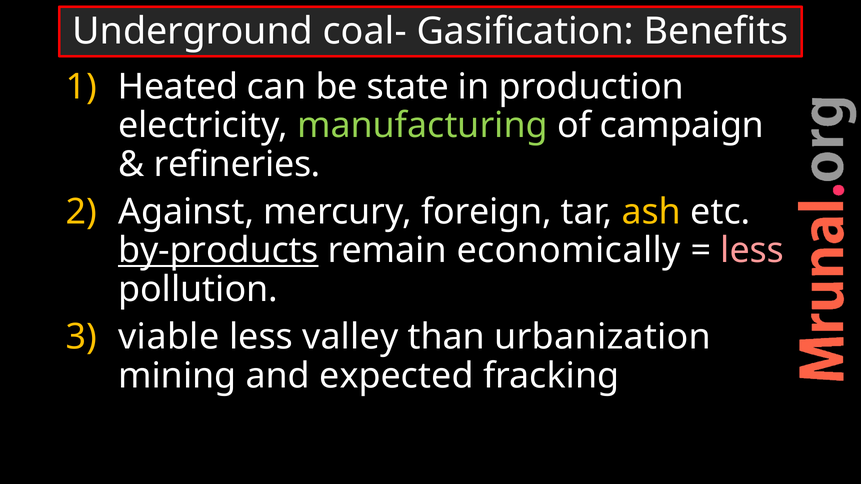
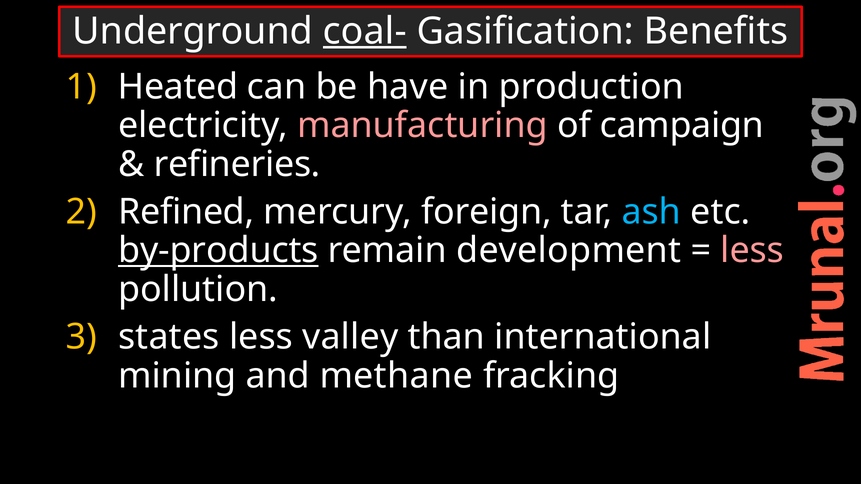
coal- underline: none -> present (365, 31)
state: state -> have (408, 87)
manufacturing colour: light green -> pink (422, 126)
Against: Against -> Refined (186, 212)
ash colour: yellow -> light blue (651, 212)
economically: economically -> development (569, 251)
viable: viable -> states (169, 337)
urbanization: urbanization -> international (603, 337)
expected: expected -> methane (396, 376)
